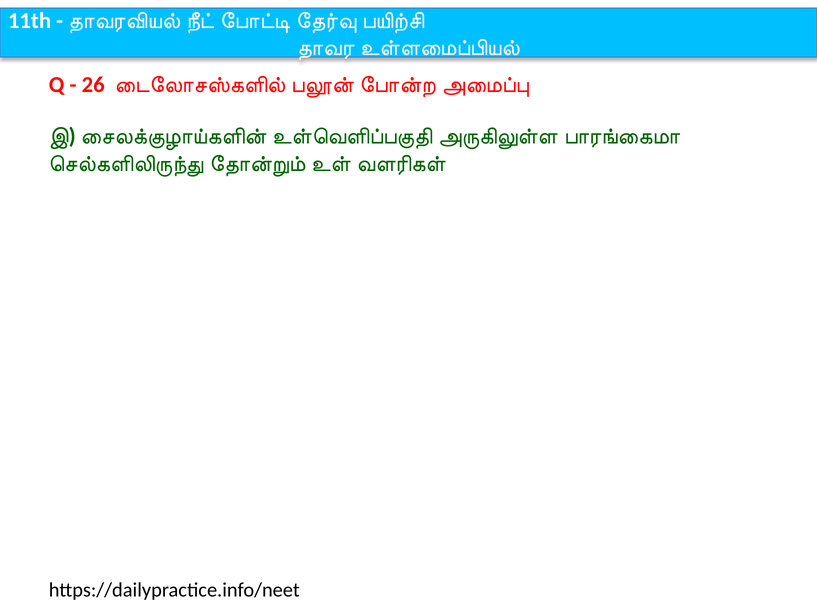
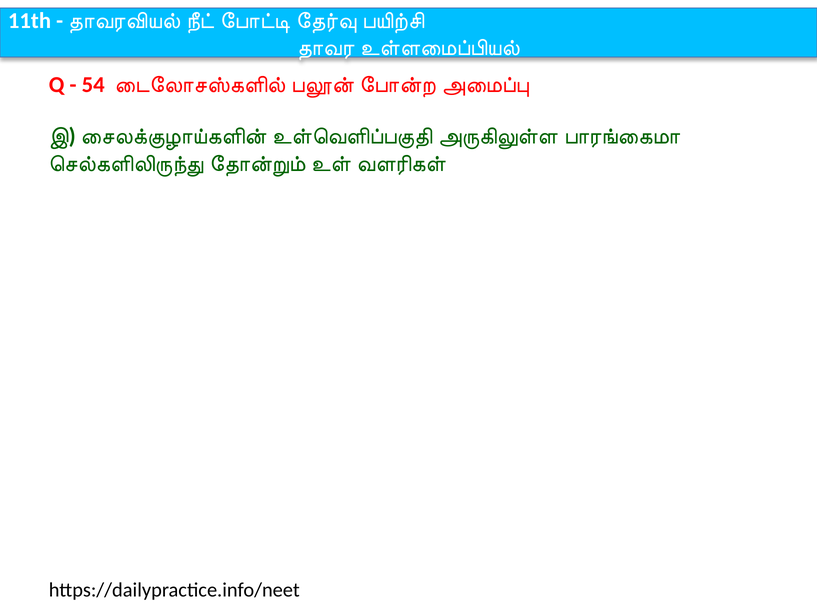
26: 26 -> 54 (93, 85)
